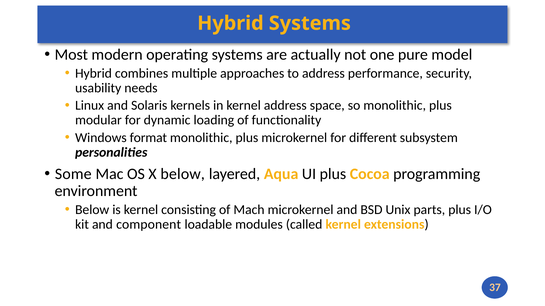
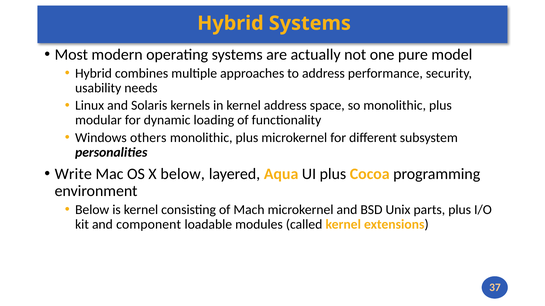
format: format -> others (148, 138)
Some: Some -> Write (73, 174)
